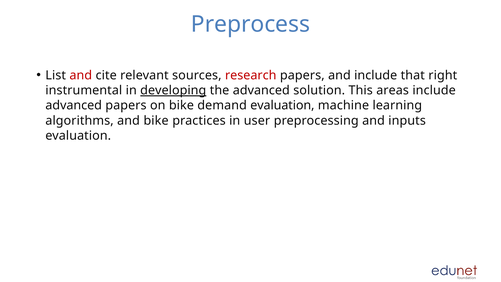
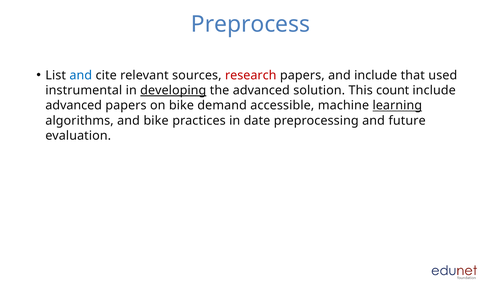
and colour: red -> blue (81, 75)
right: right -> used (443, 75)
areas: areas -> count (393, 90)
demand evaluation: evaluation -> accessible (282, 105)
learning underline: none -> present (397, 105)
user: user -> date (257, 120)
inputs: inputs -> future (407, 120)
